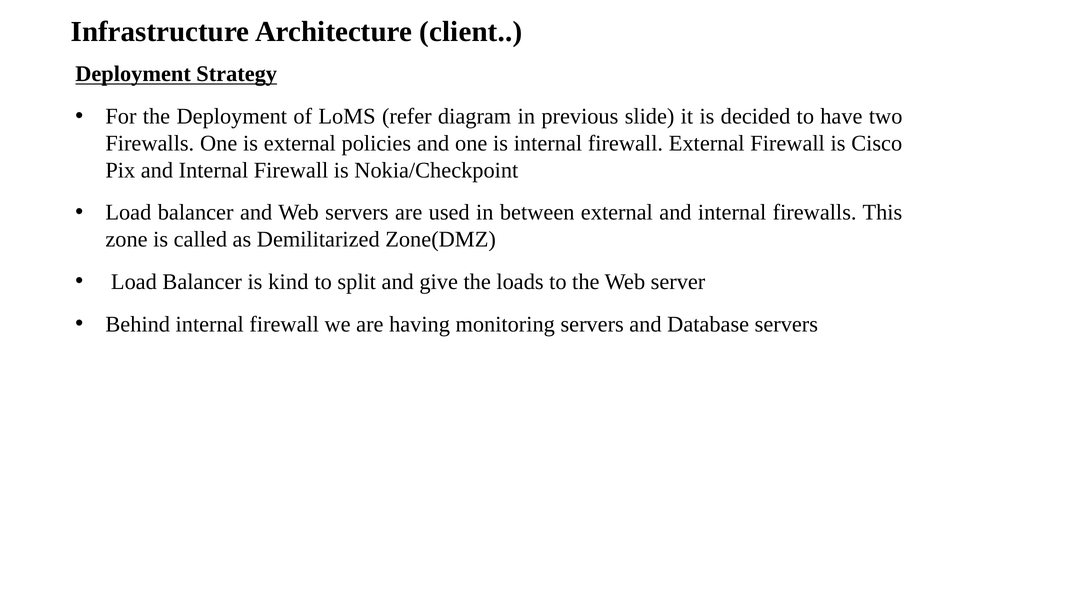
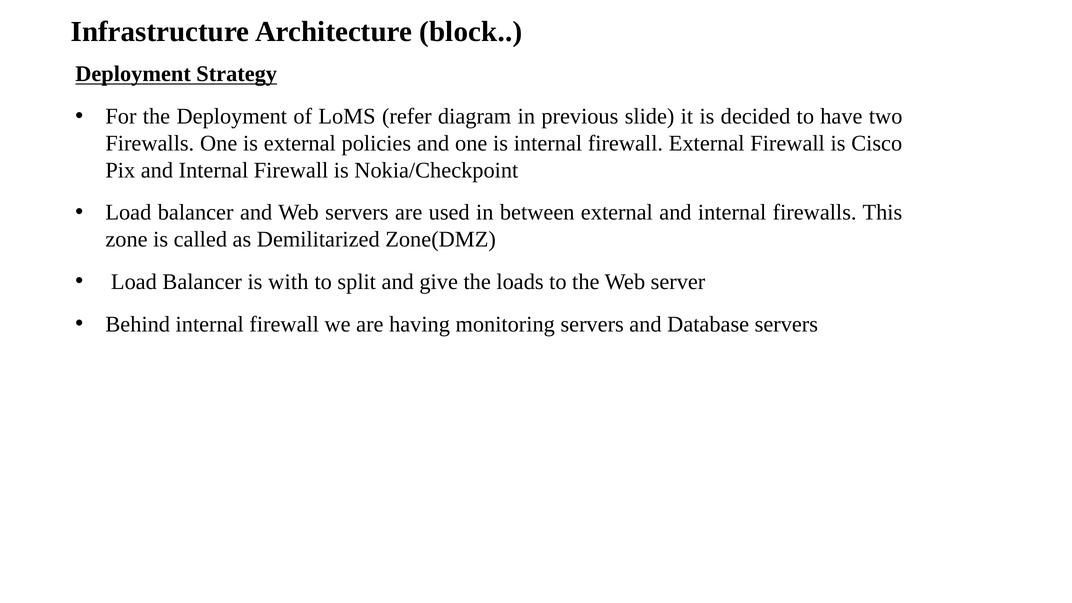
client: client -> block (471, 32)
kind: kind -> with (288, 282)
